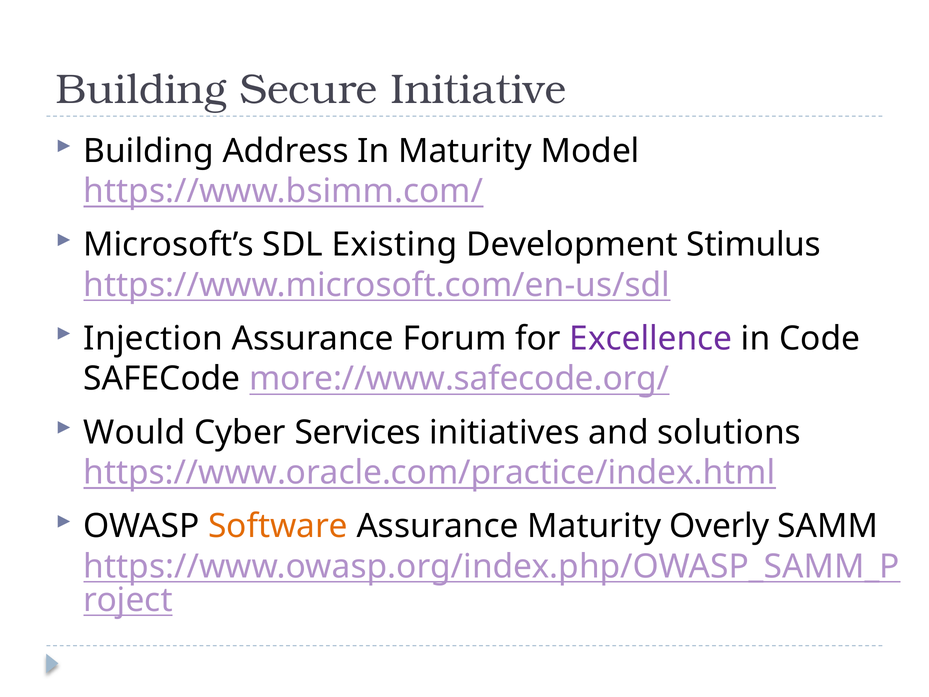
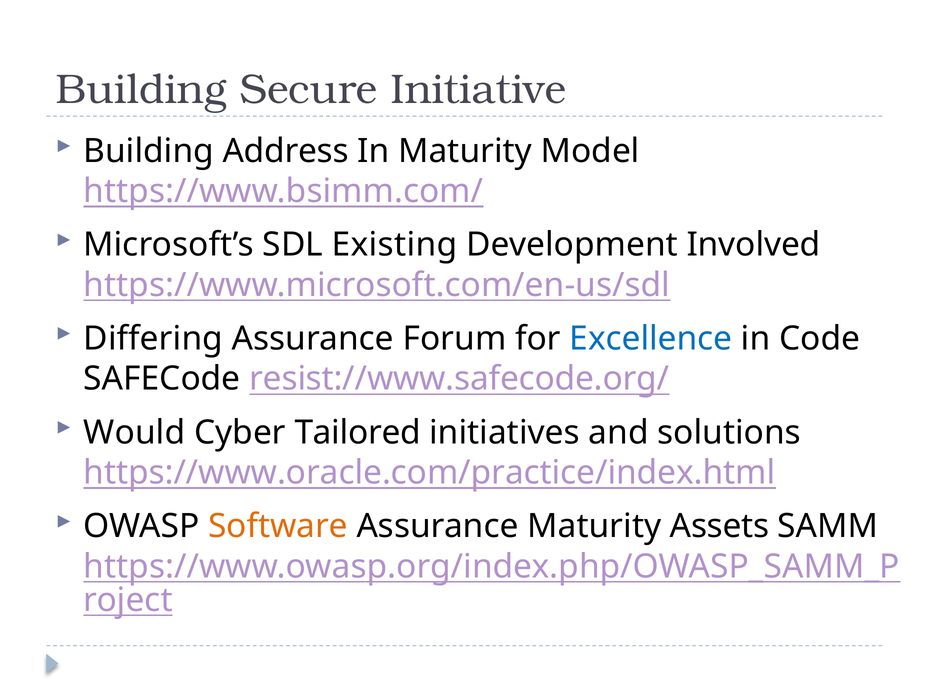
Stimulus: Stimulus -> Involved (754, 245)
Injection: Injection -> Differing (153, 339)
Excellence colour: purple -> blue (651, 339)
more://www.safecode.org/: more://www.safecode.org/ -> resist://www.safecode.org/ (459, 379)
Services: Services -> Tailored (358, 432)
Overly: Overly -> Assets (719, 526)
